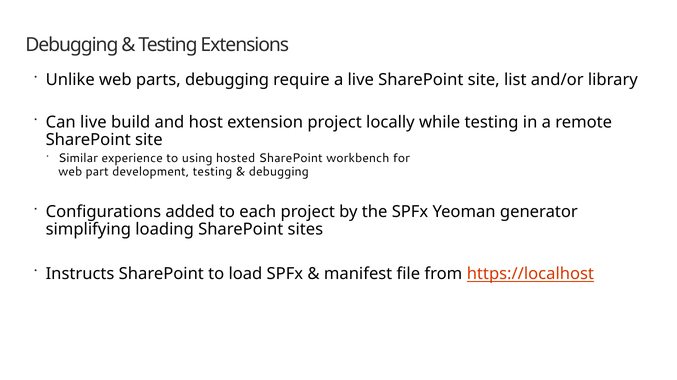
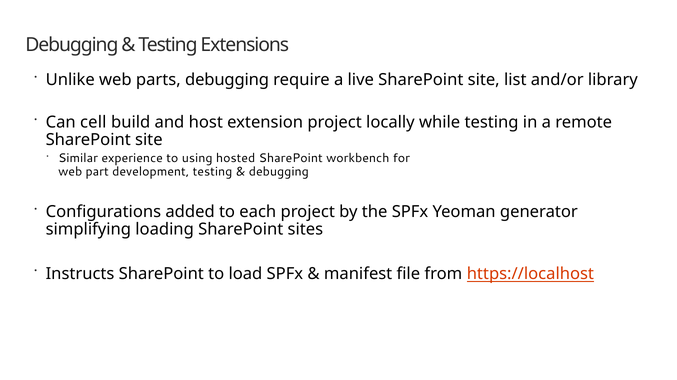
Can live: live -> cell (93, 122)
